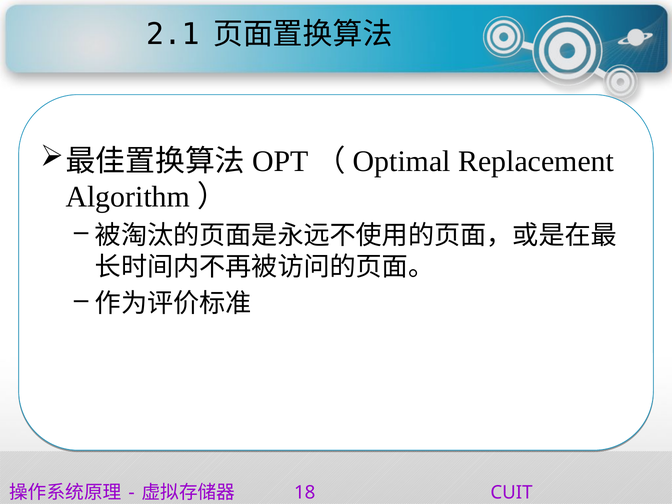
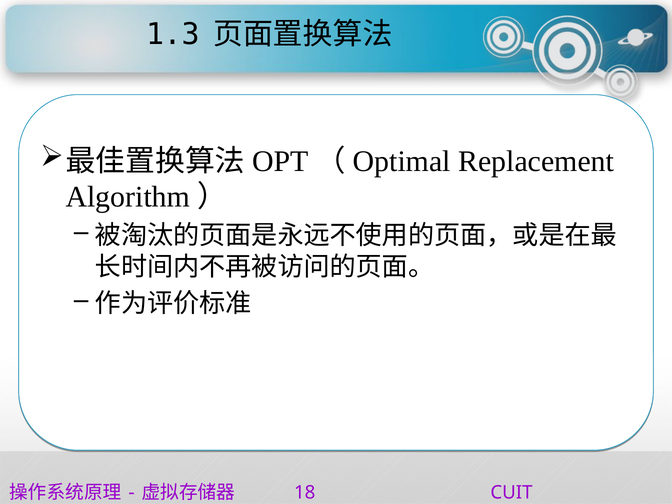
2.1: 2.1 -> 1.3 (173, 34)
